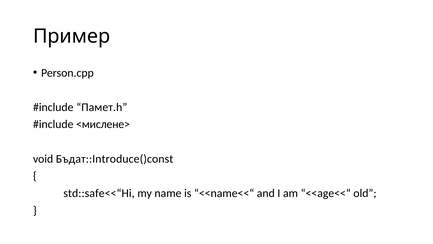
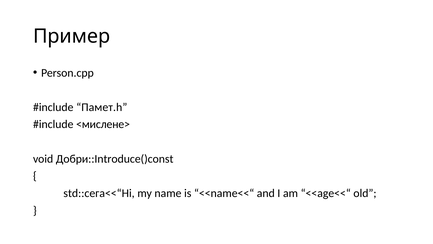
Бъдат::Introduce()const: Бъдат::Introduce()const -> Добри::Introduce()const (115, 159)
std::safe<<“Hi: std::safe<<“Hi -> std::сега<<“Hi (99, 193)
